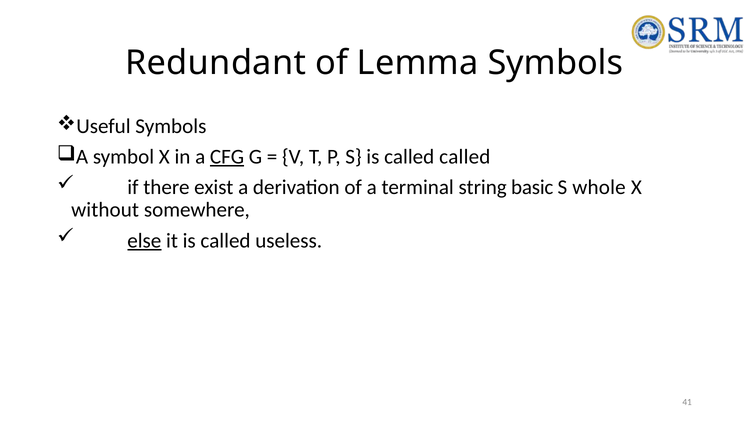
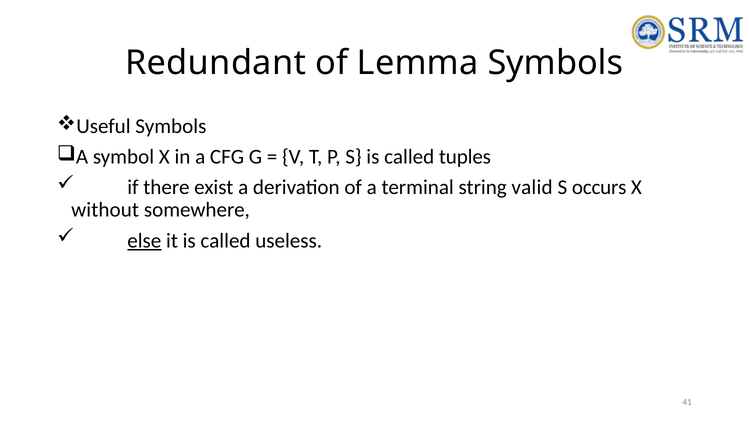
CFG underline: present -> none (227, 157)
called called: called -> tuples (465, 157)
basic: basic -> valid (532, 187)
whole: whole -> occurs (599, 187)
